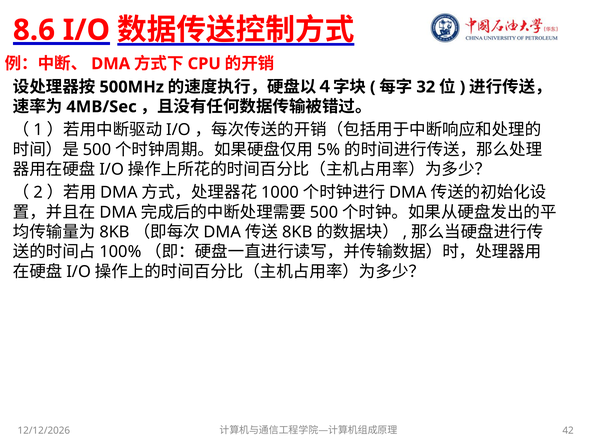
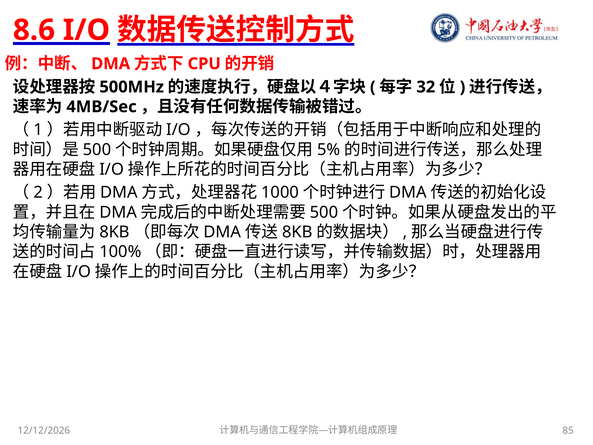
42: 42 -> 85 (568, 430)
